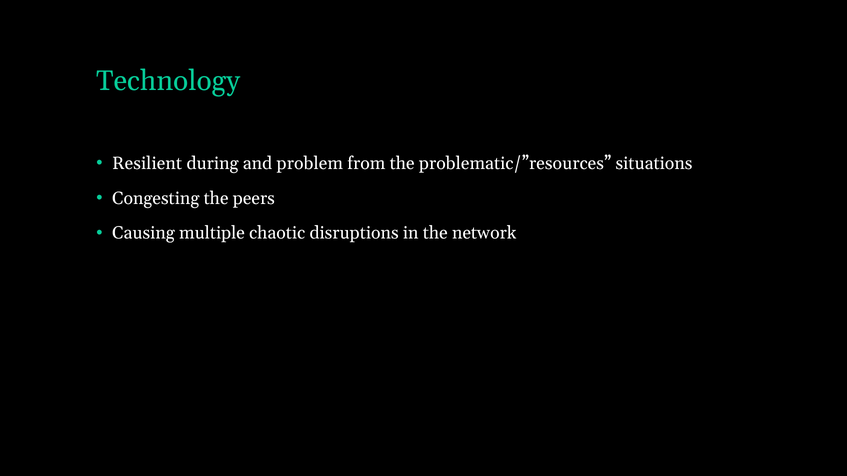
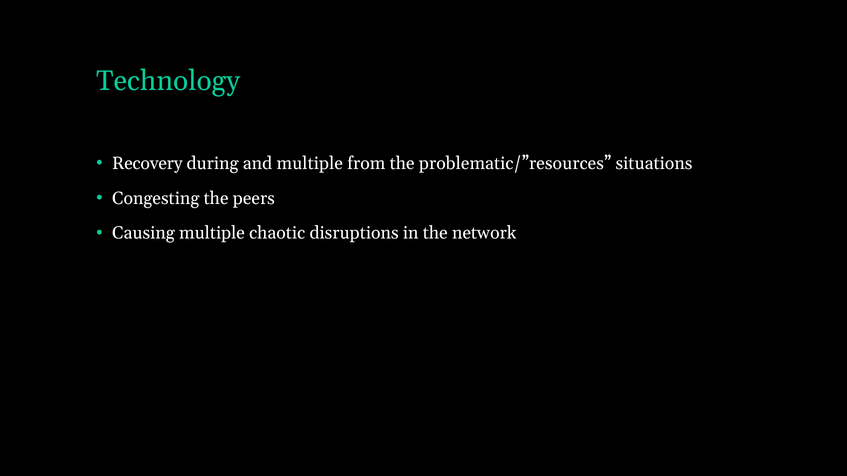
Resilient: Resilient -> Recovery (147, 163)
and problem: problem -> multiple (310, 163)
